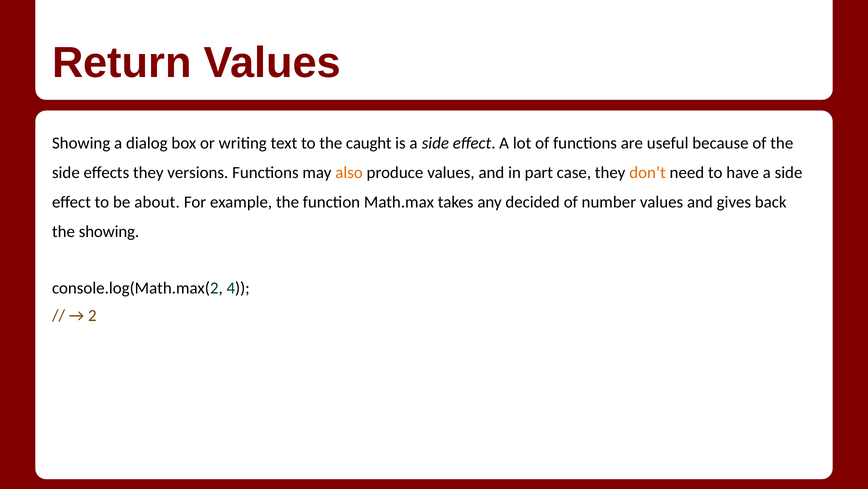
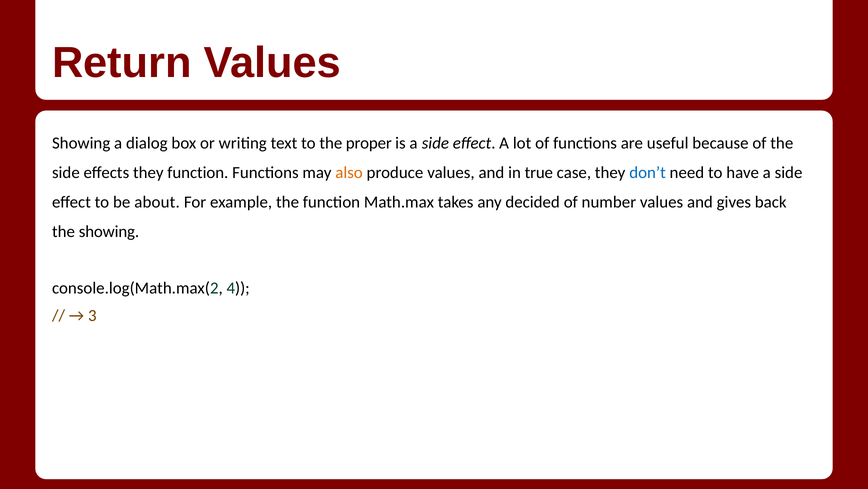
caught: caught -> proper (369, 143)
they versions: versions -> function (198, 172)
part: part -> true (539, 172)
don’t colour: orange -> blue (648, 172)
2: 2 -> 3 (92, 315)
